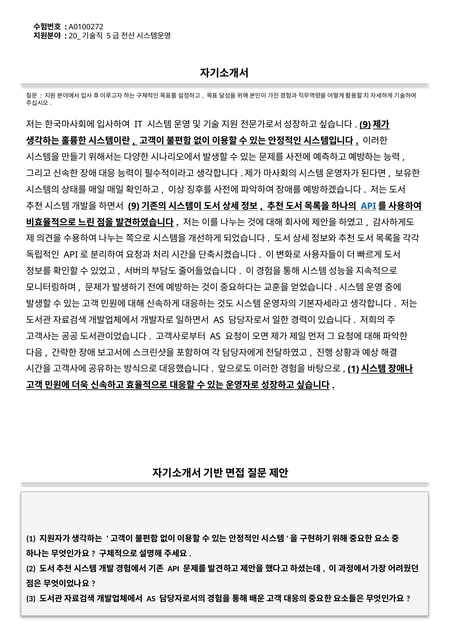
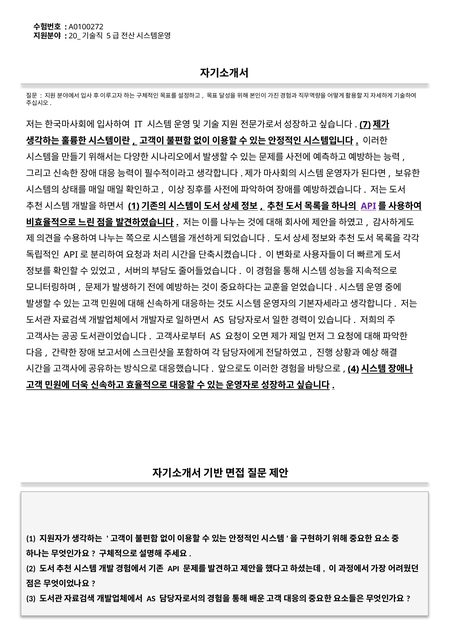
9: 9 -> 7 (365, 125)
9: 9 -> 1 (134, 206)
API colour: blue -> purple (368, 206)
1: 1 -> 4 (353, 369)
